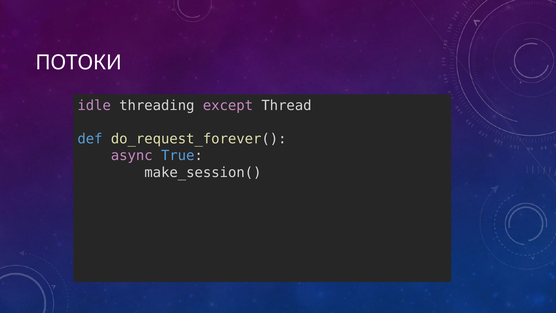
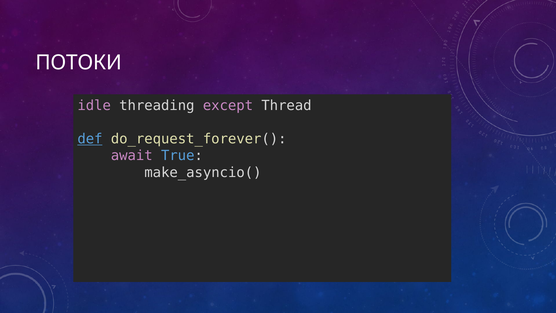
def underline: none -> present (90, 139)
async: async -> await (132, 156)
make_session(: make_session( -> make_asyncio( (203, 172)
